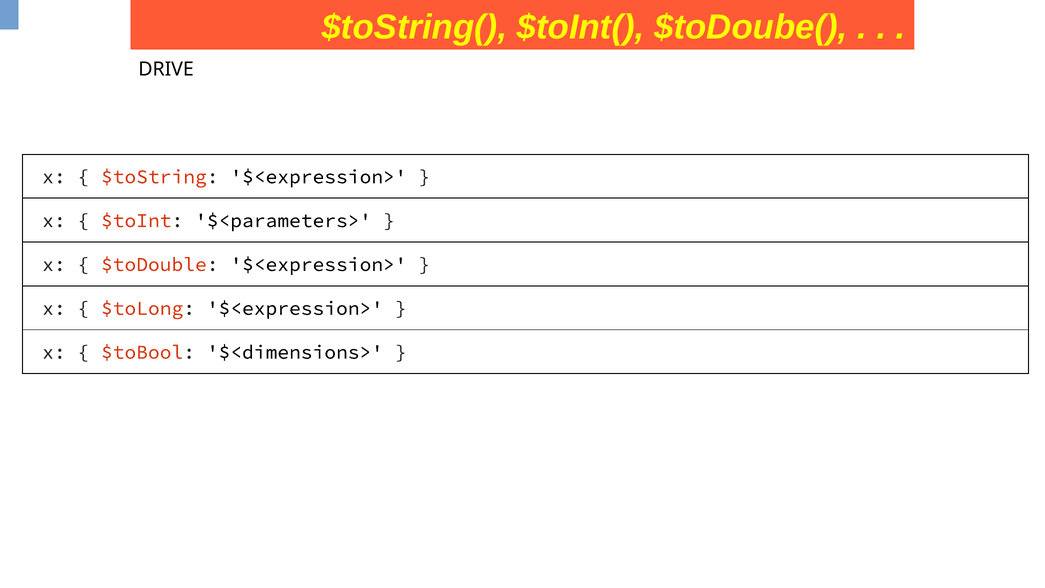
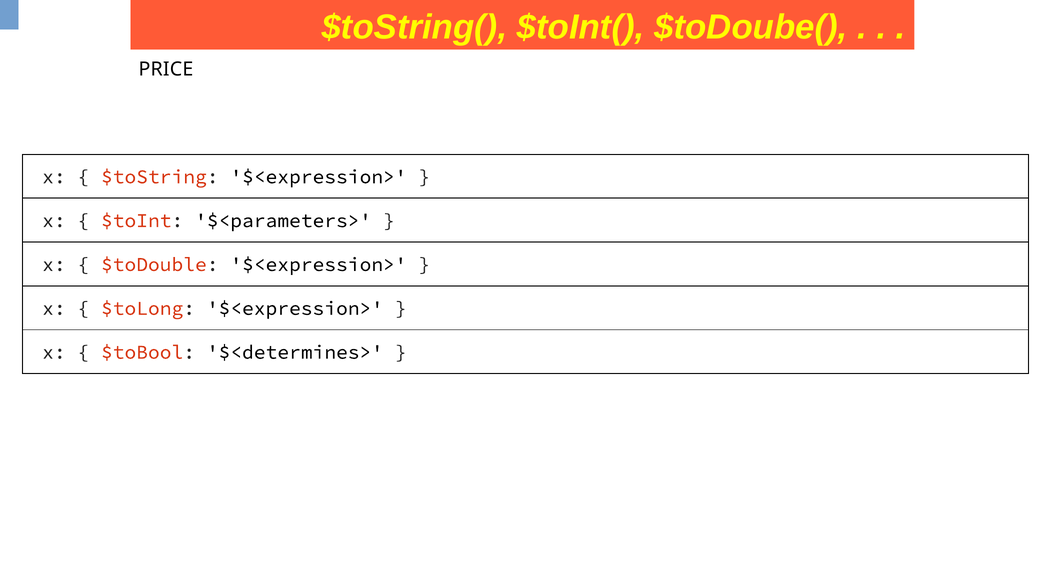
DRIVE: DRIVE -> PRICE (166, 69)
$<dimensions>: $<dimensions> -> $<determines> (295, 352)
